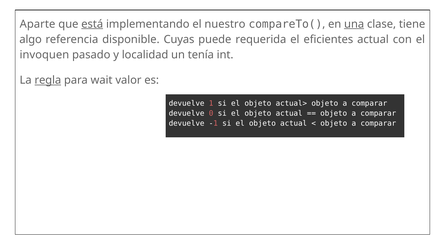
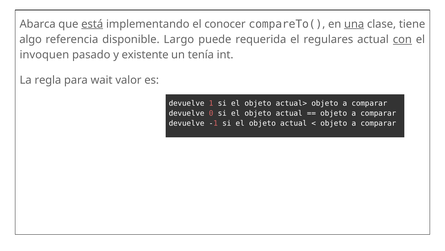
Aparte: Aparte -> Abarca (38, 24)
nuestro: nuestro -> conocer (225, 24)
Cuyas: Cuyas -> Largo (179, 39)
eficientes: eficientes -> regulares (328, 39)
con underline: none -> present (402, 39)
localidad: localidad -> existente (145, 55)
regla underline: present -> none (48, 80)
